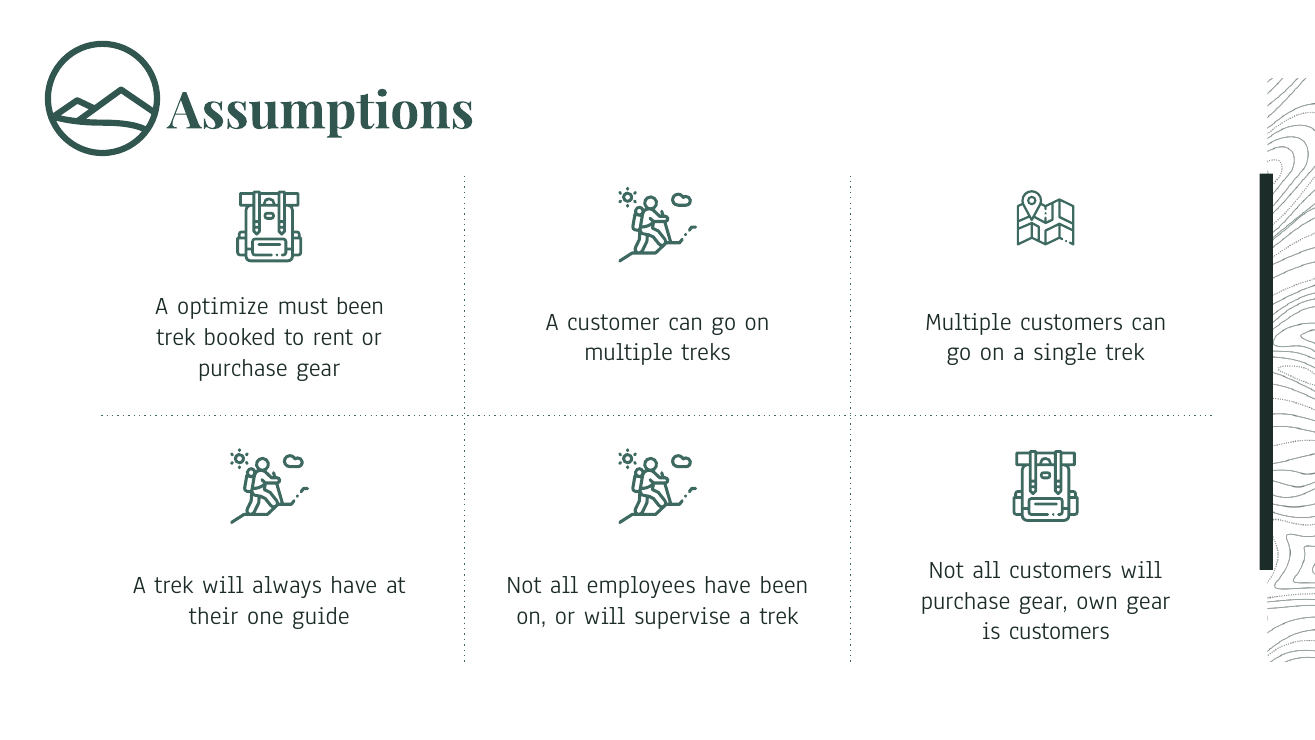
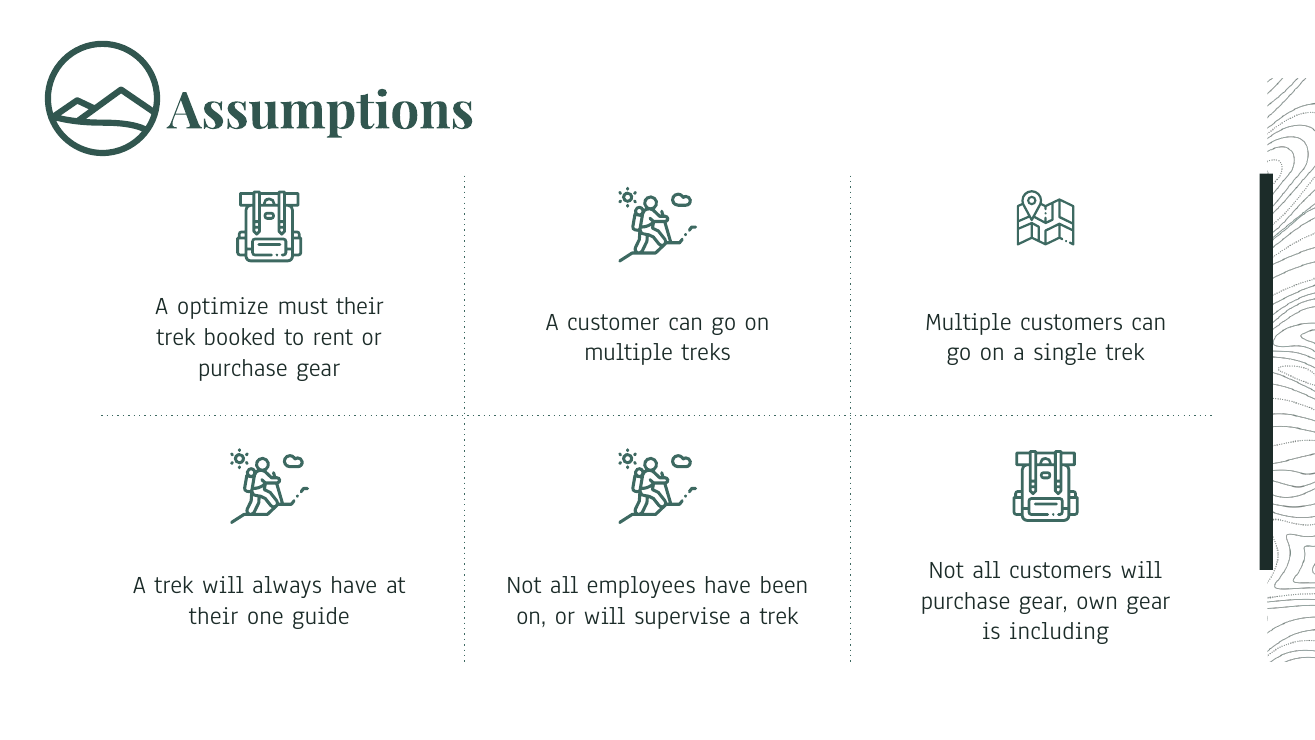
must been: been -> their (360, 306)
is customers: customers -> including (1059, 631)
